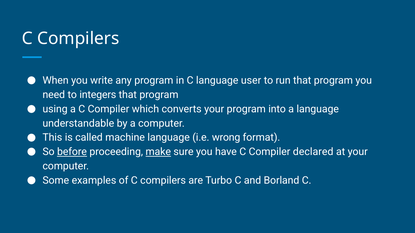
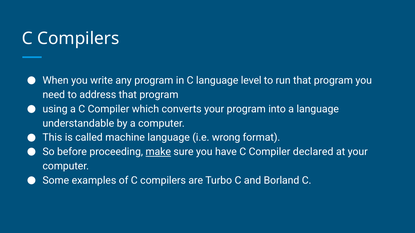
user: user -> level (251, 81)
integers: integers -> address (98, 95)
before underline: present -> none (72, 152)
